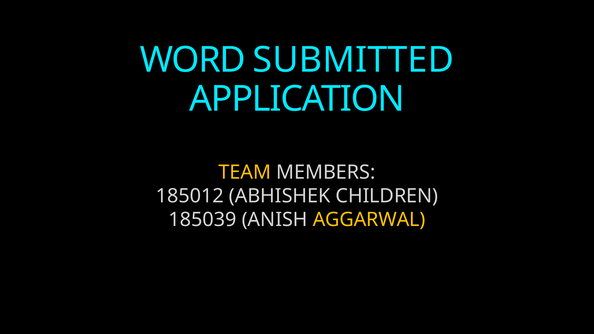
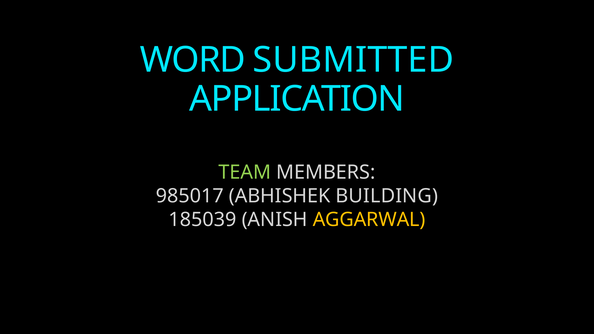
TEAM colour: yellow -> light green (245, 172)
185012: 185012 -> 985017 (190, 196)
CHILDREN: CHILDREN -> BUILDING (387, 196)
